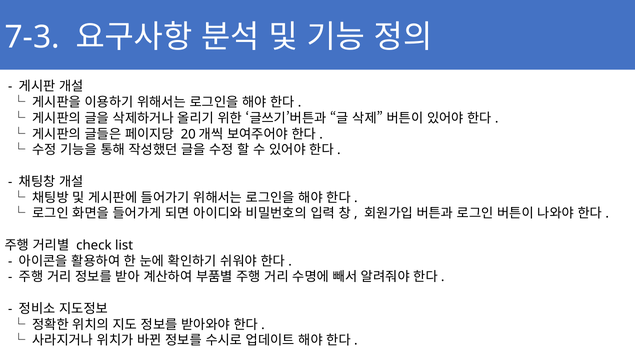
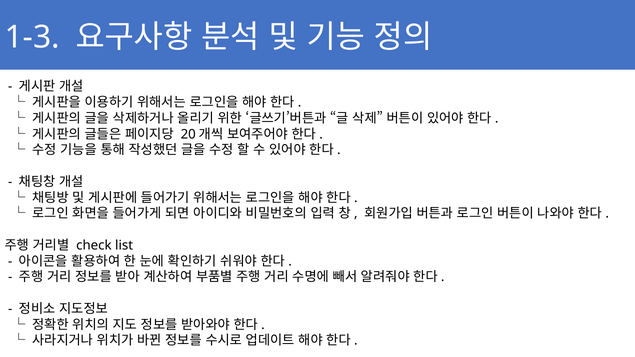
7-3: 7-3 -> 1-3 (32, 37)
